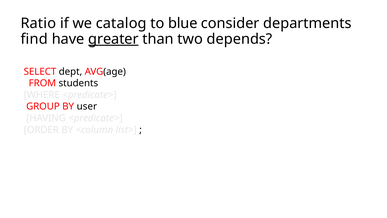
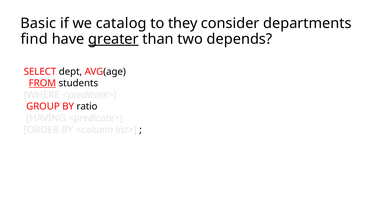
Ratio: Ratio -> Basic (38, 23)
blue: blue -> they (183, 23)
FROM underline: none -> present (42, 83)
user: user -> ratio (87, 106)
